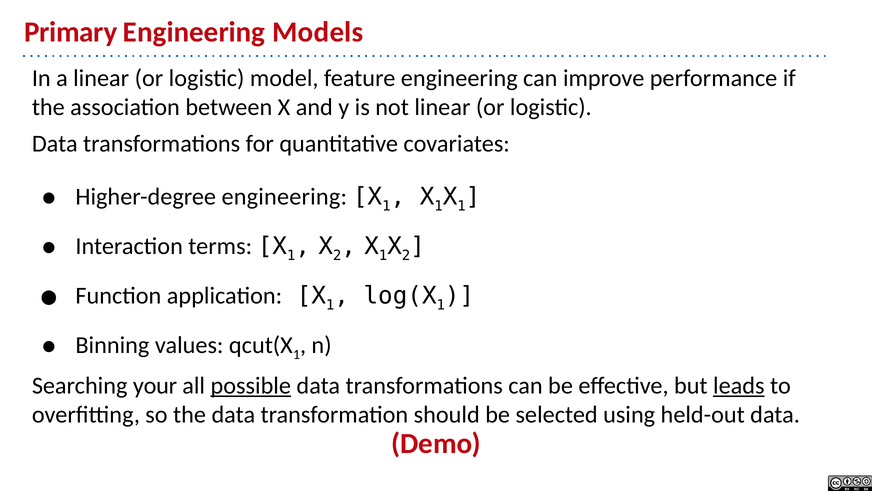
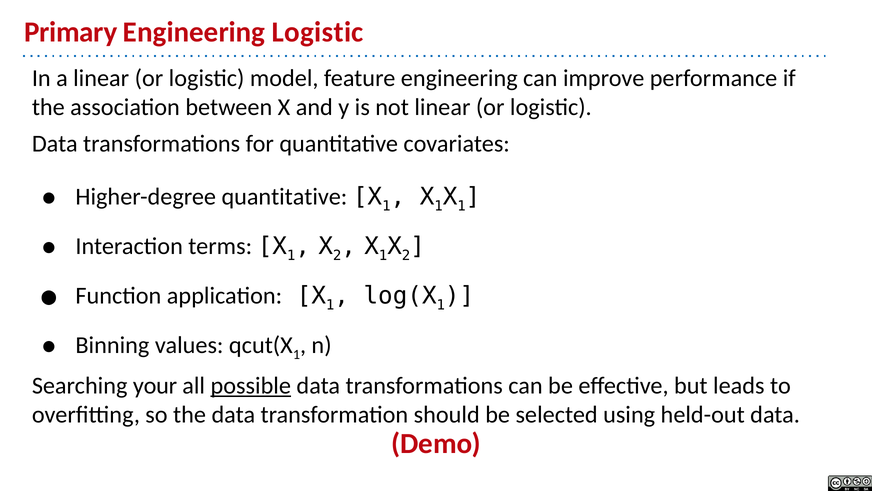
Engineering Models: Models -> Logistic (318, 32)
Higher-degree engineering: engineering -> quantitative (284, 196)
leads underline: present -> none (739, 385)
